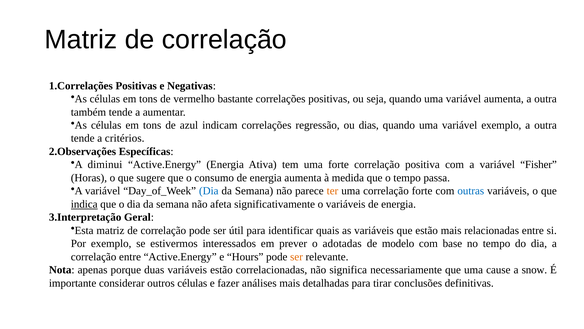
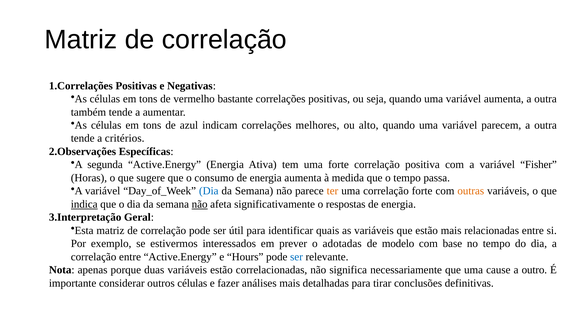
regressão: regressão -> melhores (317, 125)
dias: dias -> alto (369, 125)
variável exemplo: exemplo -> parecem (501, 125)
diminui: diminui -> segunda (105, 164)
outras colour: blue -> orange (471, 191)
não underline: none -> present (200, 204)
o variáveis: variáveis -> respostas (346, 204)
ser colour: orange -> blue (297, 256)
snow: snow -> outro (534, 270)
